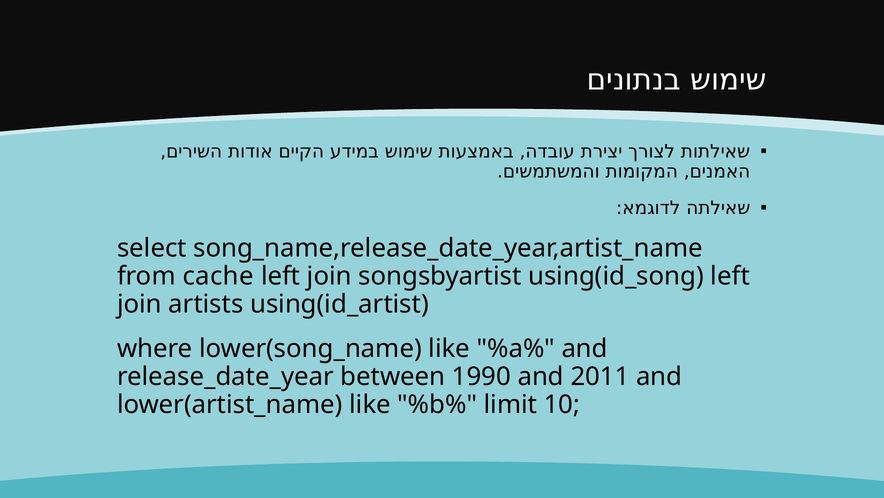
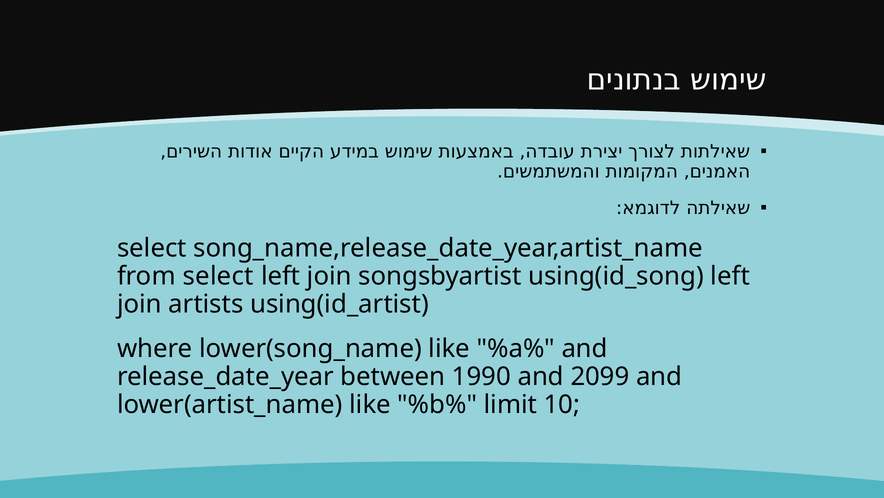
from cache: cache -> select (218, 276)
2011: 2011 -> 2099 (600, 376)
